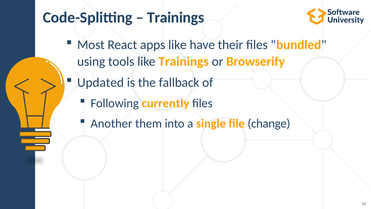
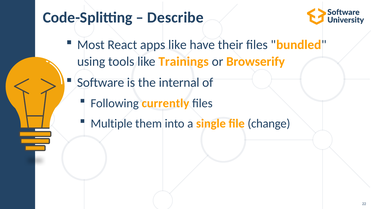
Trainings: Trainings -> Describe (175, 18)
Updated: Updated -> Software (101, 83)
fallback: fallback -> internal (179, 83)
Another: Another -> Multiple (112, 123)
